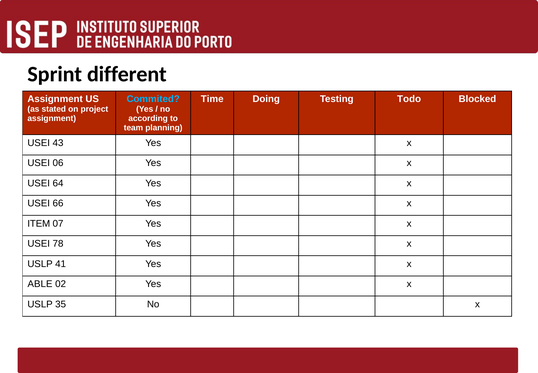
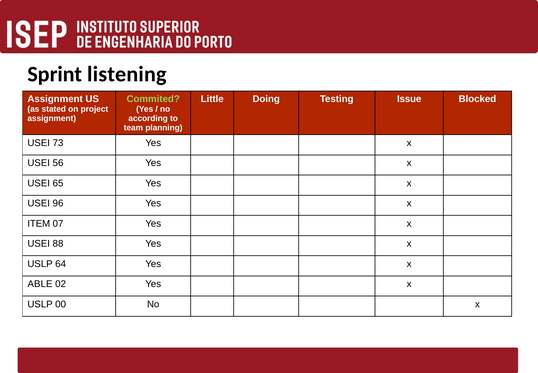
different: different -> listening (127, 74)
Commited colour: light blue -> light green (153, 99)
Time: Time -> Little (212, 99)
Todo: Todo -> Issue (409, 99)
43: 43 -> 73 (58, 143)
06: 06 -> 56 (58, 163)
64: 64 -> 65 (58, 183)
66: 66 -> 96 (58, 203)
78: 78 -> 88 (58, 243)
41: 41 -> 64 (61, 263)
35: 35 -> 00 (61, 304)
